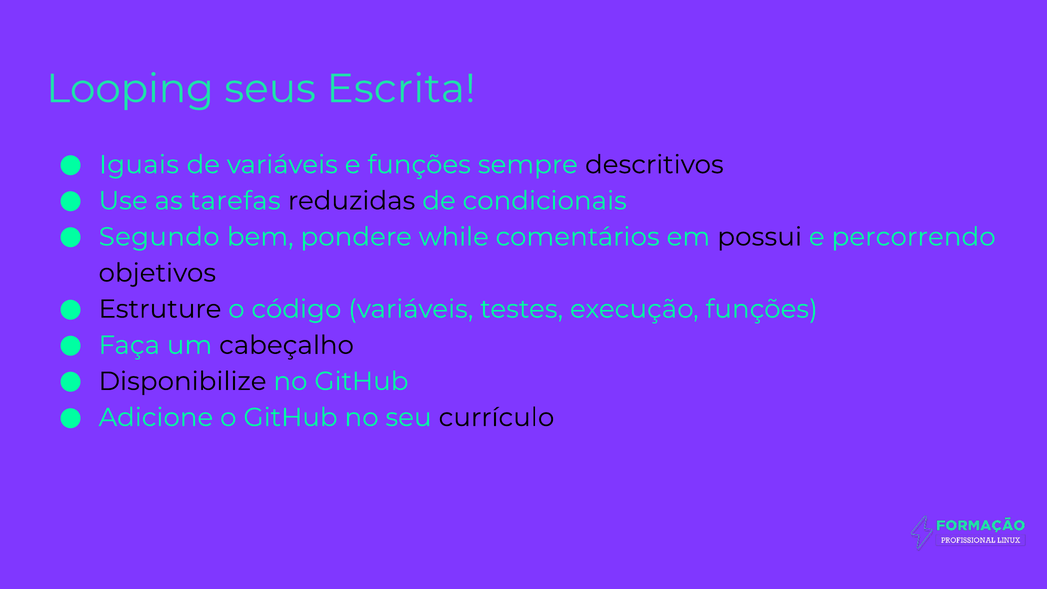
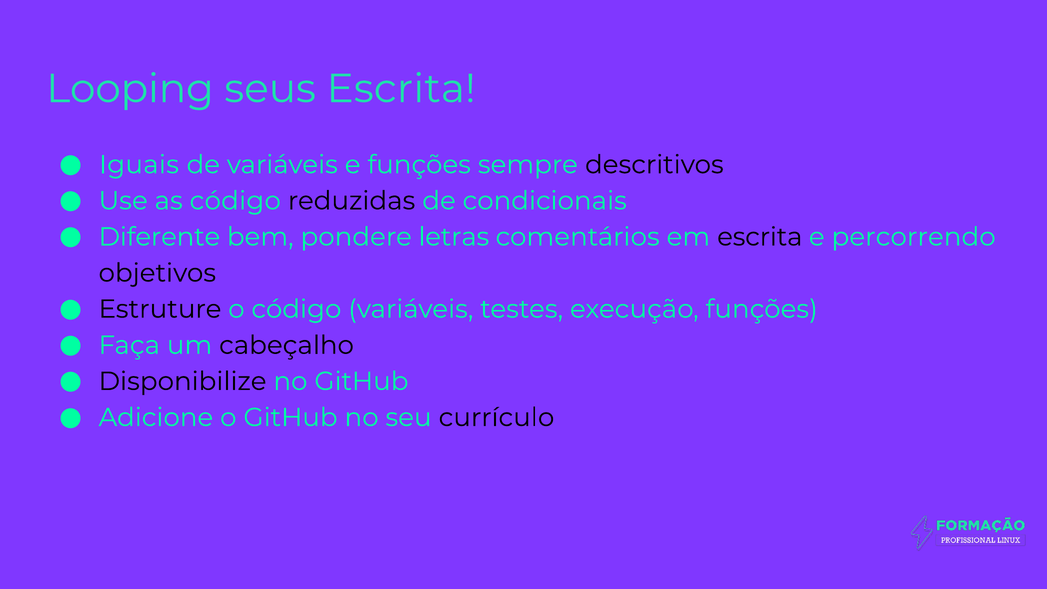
as tarefas: tarefas -> código (235, 201)
Segundo: Segundo -> Diferente (159, 237)
while: while -> letras (454, 237)
em possui: possui -> escrita (760, 237)
